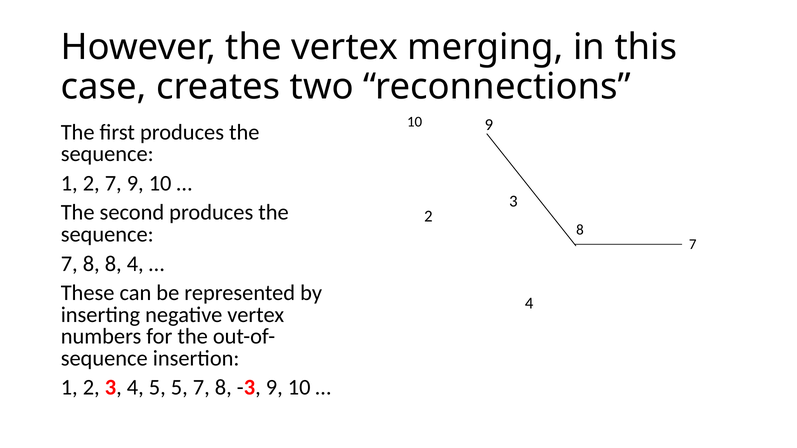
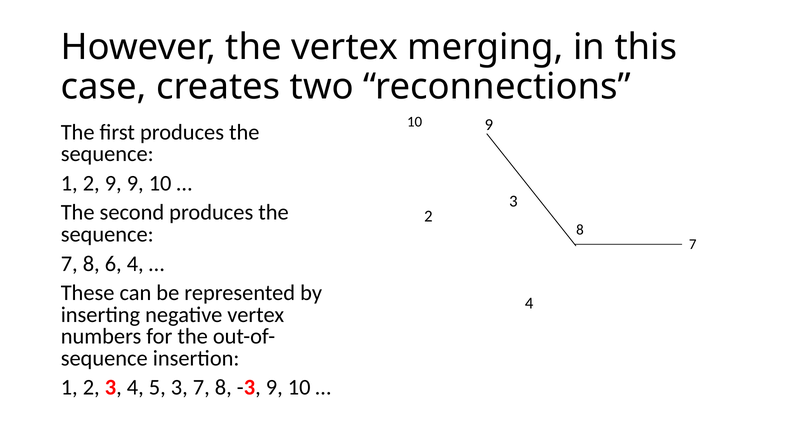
2 7: 7 -> 9 (113, 183)
8 8: 8 -> 6 (113, 264)
5 5: 5 -> 3 (179, 388)
